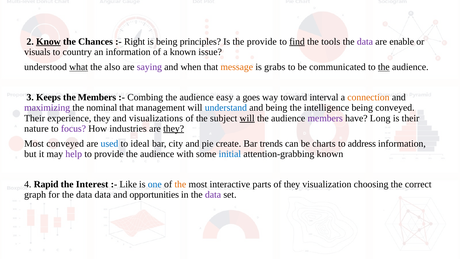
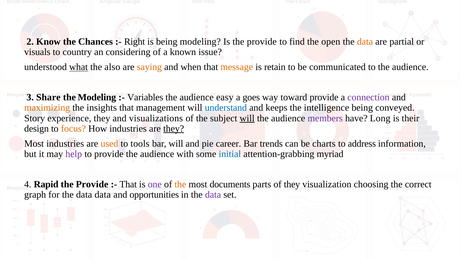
Know underline: present -> none (48, 41)
being principles: principles -> modeling (200, 41)
find underline: present -> none (297, 41)
tools: tools -> open (331, 41)
data colour: purple -> orange (365, 41)
enable: enable -> partial (402, 41)
an information: information -> considering (128, 52)
saying colour: purple -> orange (149, 67)
grabs: grabs -> retain (275, 67)
the underline: present -> none (384, 67)
Keeps: Keeps -> Share (48, 97)
the Members: Members -> Modeling (97, 97)
Combing: Combing -> Variables (145, 97)
toward interval: interval -> provide (324, 97)
connection colour: orange -> purple (368, 97)
maximizing colour: purple -> orange (47, 108)
nominal: nominal -> insights (102, 108)
and being: being -> keeps (276, 108)
Their: Their -> Story (35, 118)
nature: nature -> design (37, 128)
focus colour: purple -> orange (73, 128)
Most conveyed: conveyed -> industries (65, 144)
used colour: blue -> orange (109, 144)
ideal: ideal -> tools (140, 144)
bar city: city -> will (176, 144)
create: create -> career (229, 144)
attention-grabbing known: known -> myriad (330, 154)
Interest: Interest -> Provide (92, 184)
Like: Like -> That (128, 184)
one colour: blue -> purple (155, 184)
interactive: interactive -> documents (230, 184)
